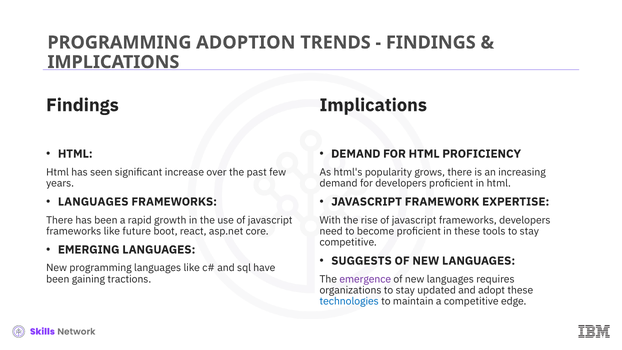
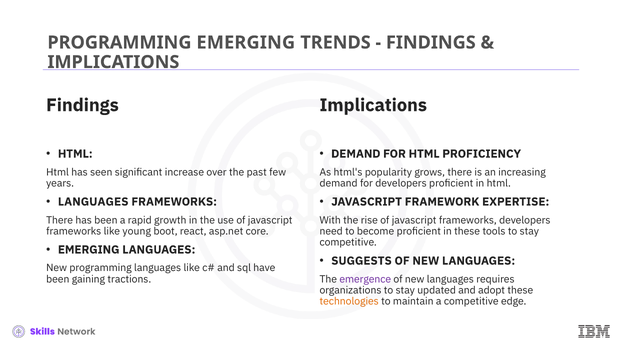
PROGRAMMING ADOPTION: ADOPTION -> EMERGING (246, 43)
future: future -> young (137, 231)
technologies colour: blue -> orange (349, 301)
